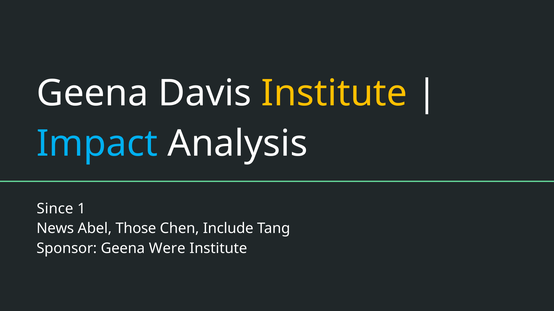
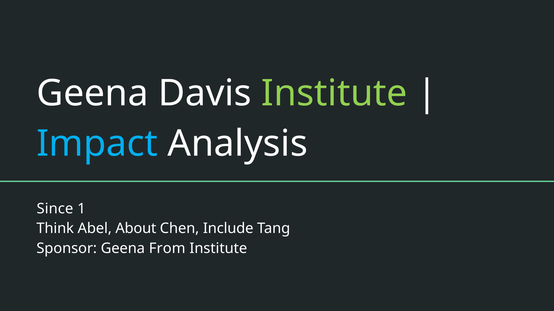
Institute colour: yellow -> light green (334, 94)
News: News -> Think (55, 229)
Those: Those -> About (136, 229)
Were: Were -> From (167, 249)
